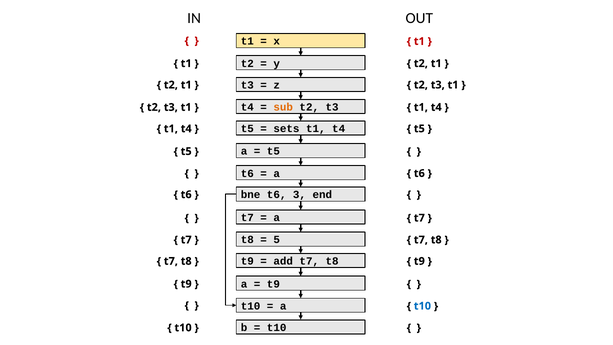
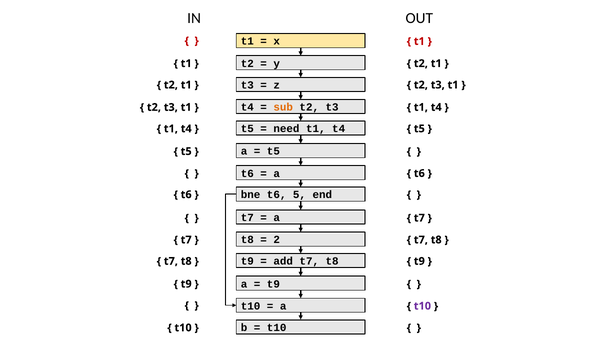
sets: sets -> need (286, 129)
3: 3 -> 5 (299, 195)
5: 5 -> 2 (277, 240)
t10 colour: blue -> purple (422, 306)
